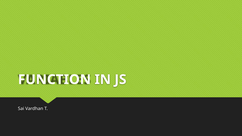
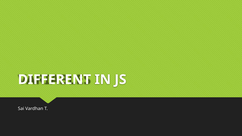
FUNCTION: FUNCTION -> DIFFERENT (54, 80)
